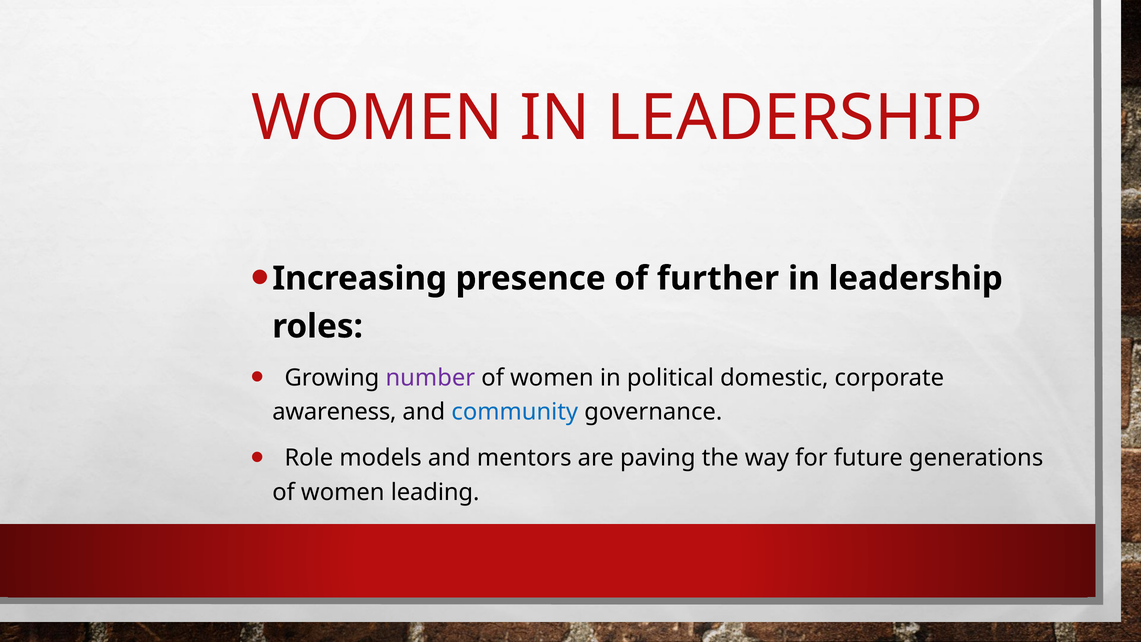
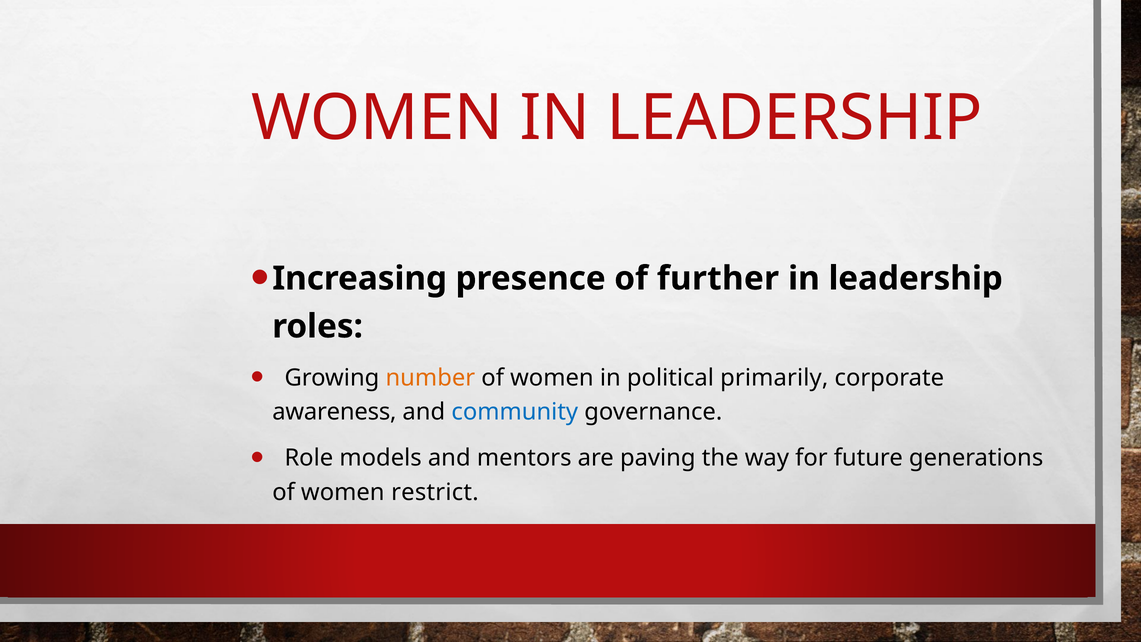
number colour: purple -> orange (430, 378)
domestic: domestic -> primarily (774, 378)
leading: leading -> restrict (435, 492)
